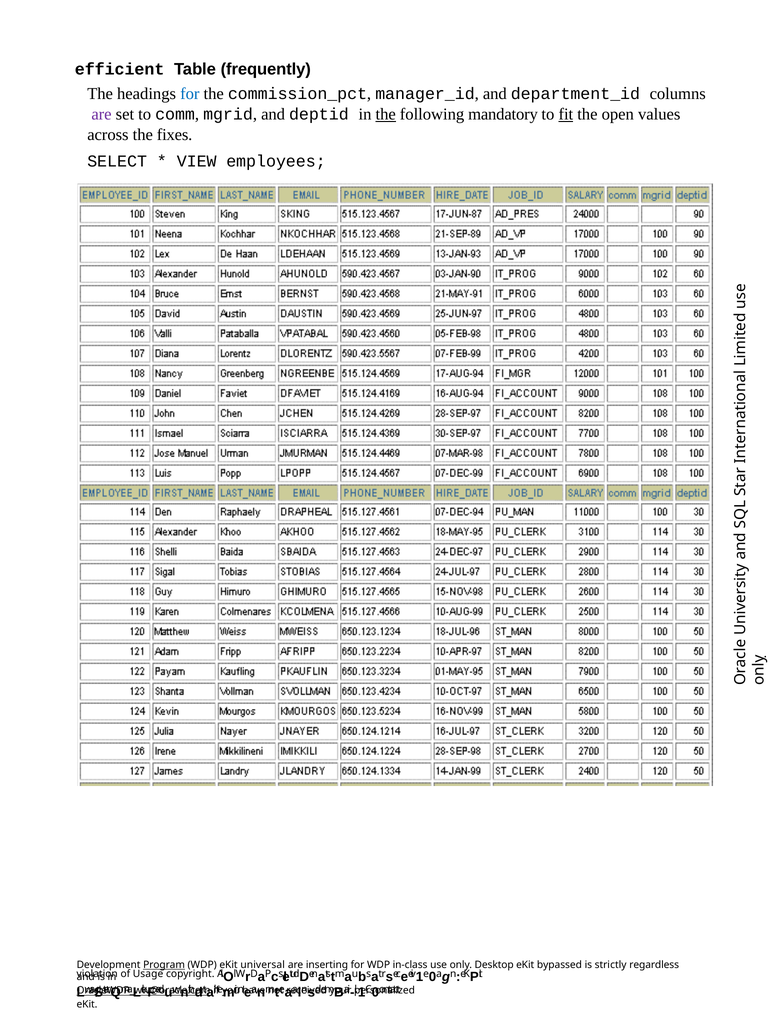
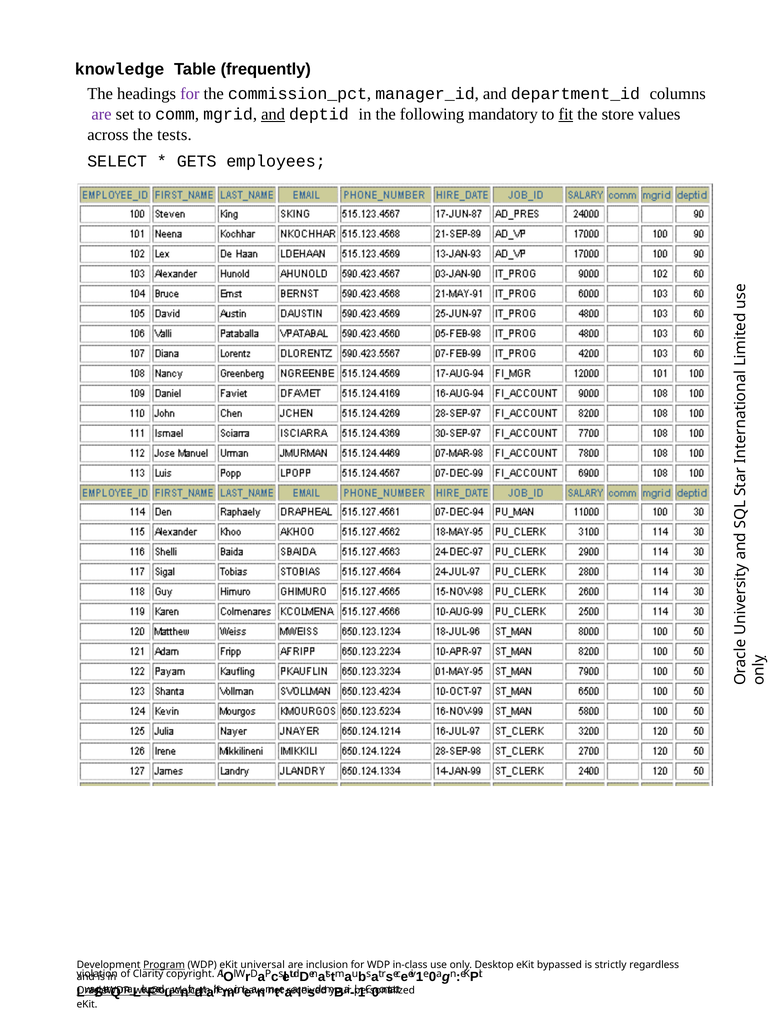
efficient: efficient -> knowledge (120, 69)
for colour: blue -> purple (190, 94)
and underline: none -> present (273, 114)
the underline: present -> none (386, 114)
open: open -> store (618, 114)
fixes: fixes -> tests (174, 134)
VIEW: VIEW -> GETS (197, 161)
inserting: inserting -> inclusion (327, 964)
Usage: Usage -> Clarity (148, 973)
